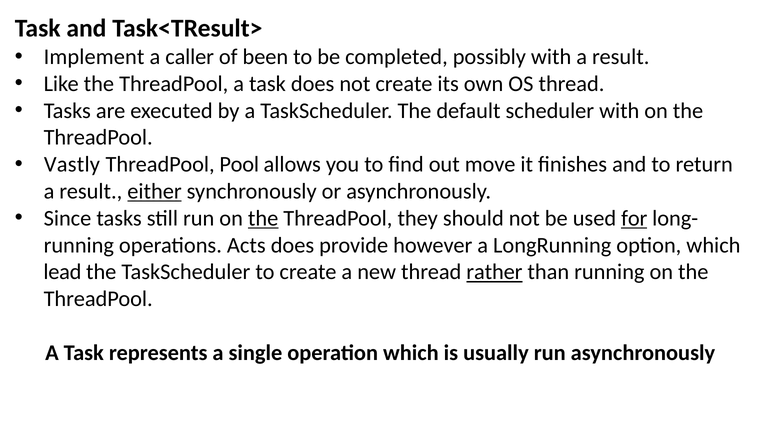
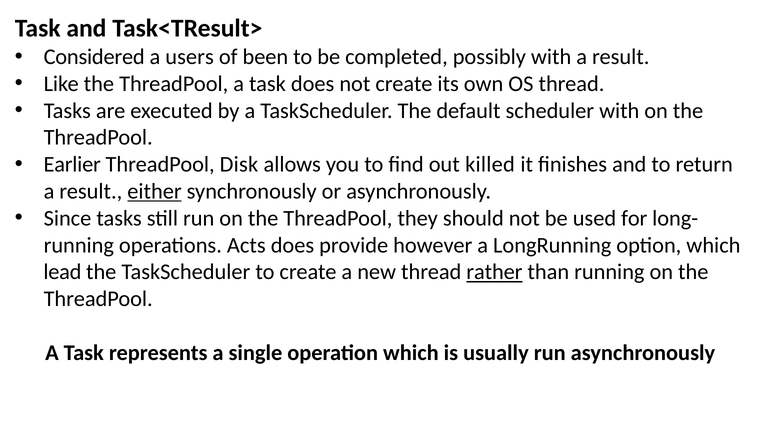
Implement: Implement -> Considered (94, 57)
caller: caller -> users (190, 57)
Vastly: Vastly -> Earlier (72, 164)
Pool: Pool -> Disk (239, 164)
move: move -> killed (490, 164)
the underline: present -> none (263, 218)
for underline: present -> none (634, 218)
